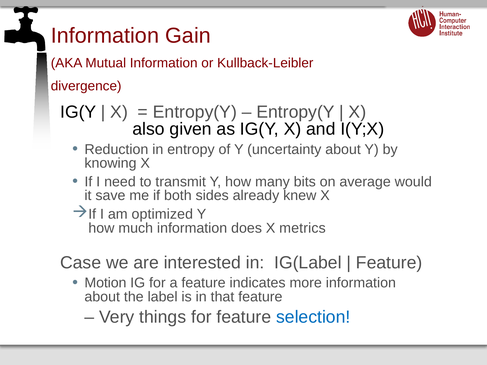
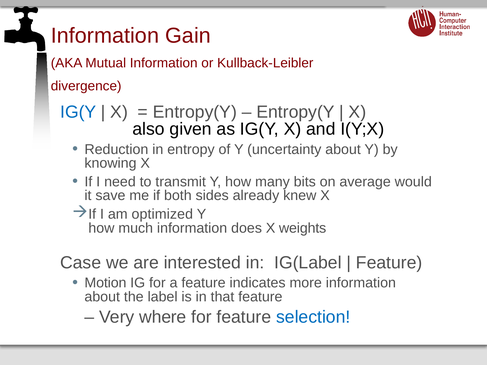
IG(Y colour: black -> blue (78, 112)
metrics: metrics -> weights (303, 228)
things: things -> where (163, 317)
